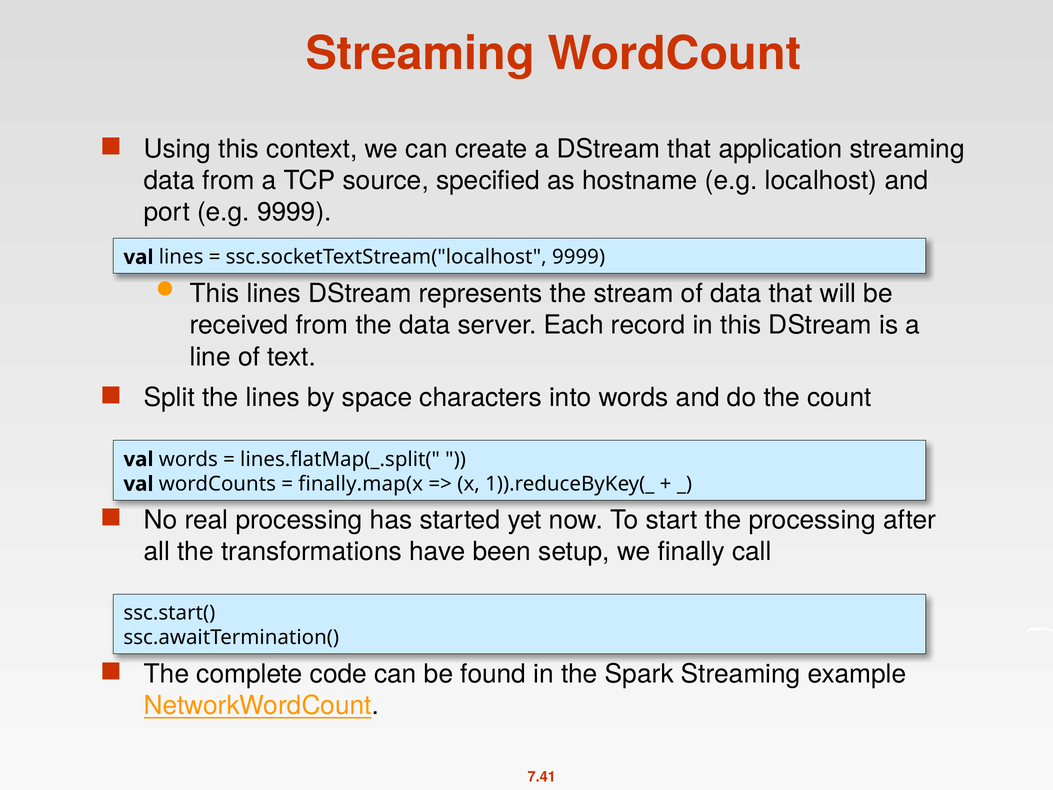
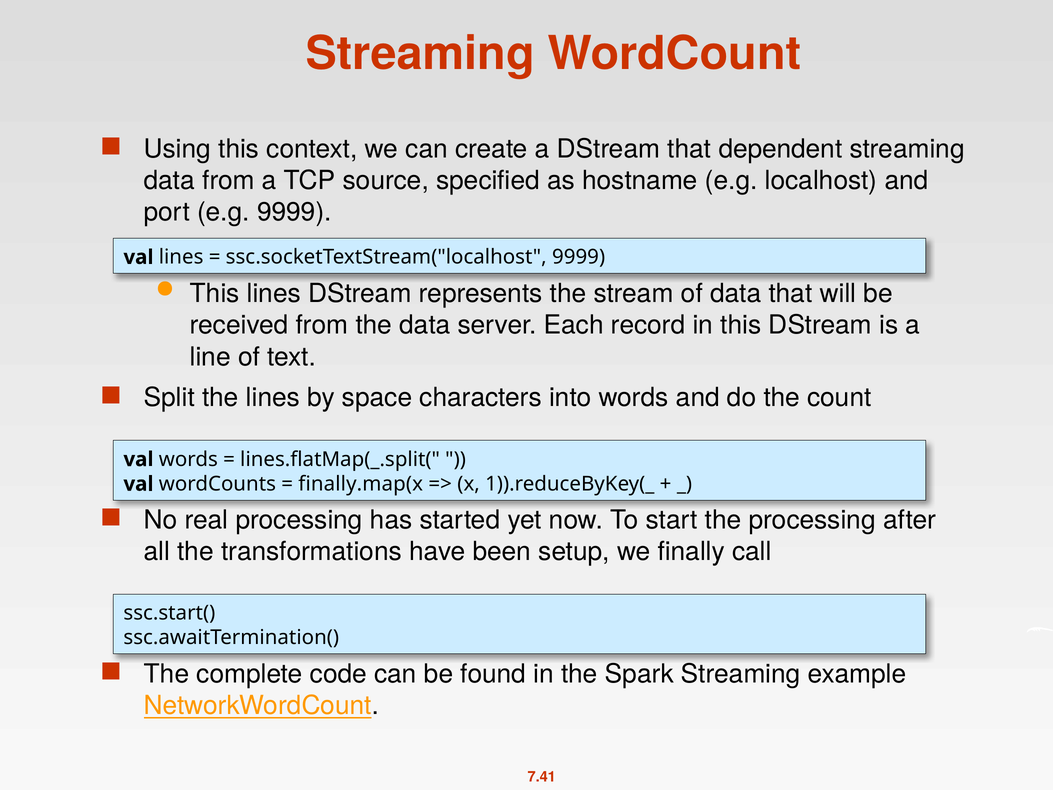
application: application -> dependent (780, 149)
